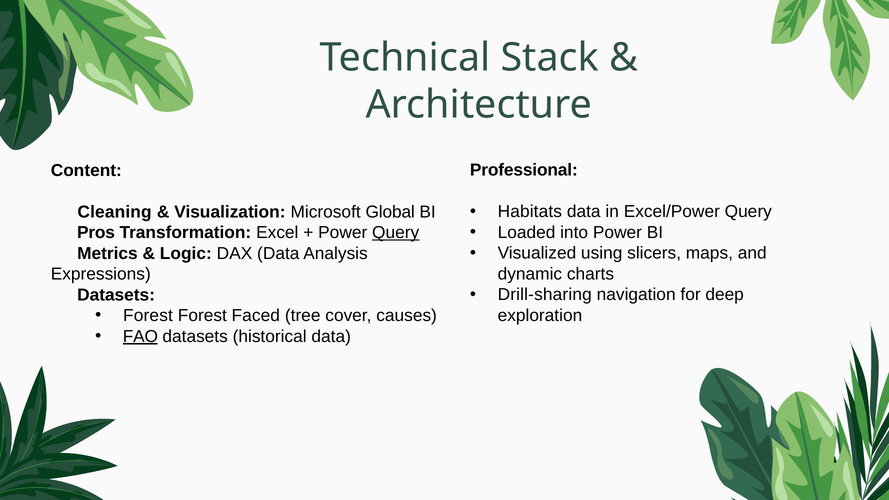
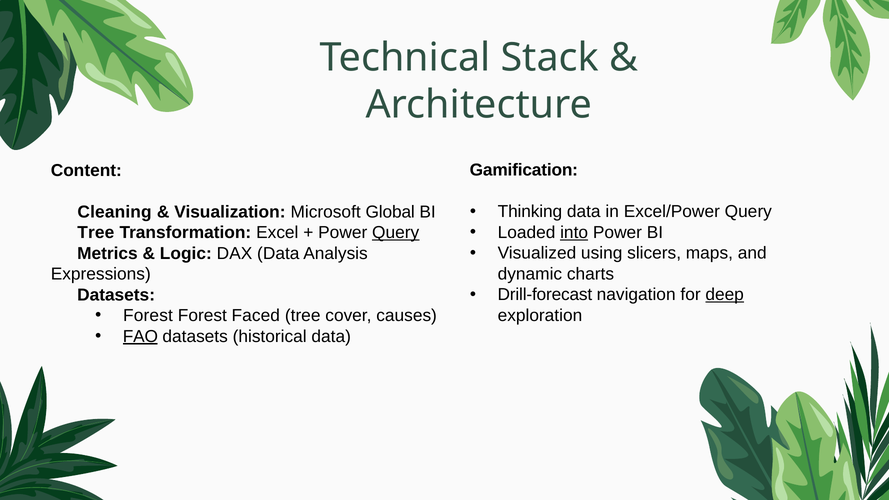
Professional: Professional -> Gamification (524, 170)
Habitats: Habitats -> Thinking (530, 212)
into underline: none -> present (574, 233)
Pros: Pros -> Tree (96, 233)
Drill-sharing: Drill-sharing -> Drill-forecast (545, 295)
deep underline: none -> present (725, 295)
